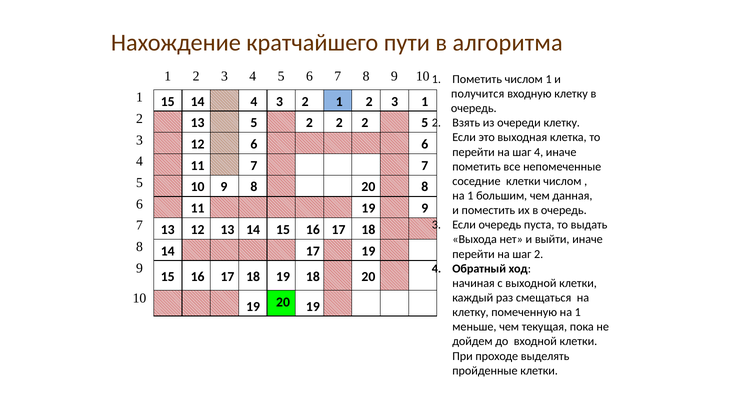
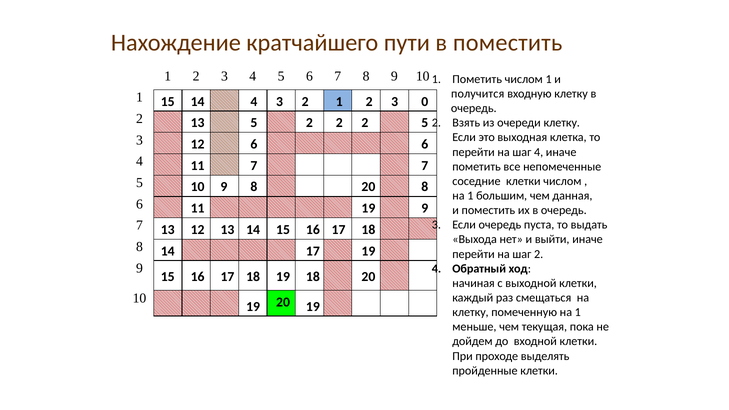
в алгоритма: алгоритма -> поместить (508, 43)
4 1: 1 -> 0 (425, 102)
